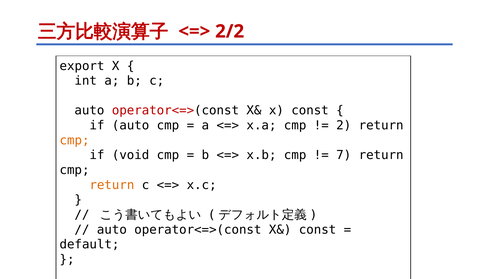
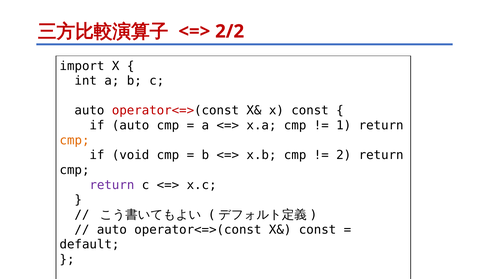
export: export -> import (82, 66)
2: 2 -> 1 (344, 126)
7: 7 -> 2 (344, 156)
return colour: orange -> purple (112, 185)
